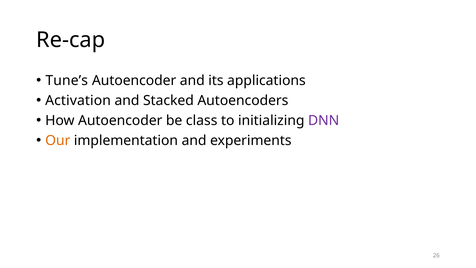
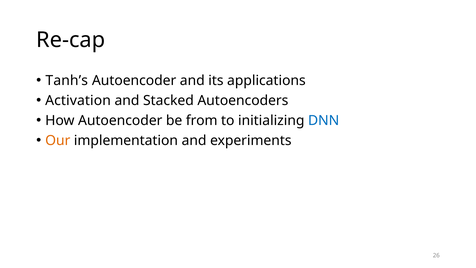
Tune’s: Tune’s -> Tanh’s (67, 80)
class: class -> from (202, 120)
DNN colour: purple -> blue (324, 120)
